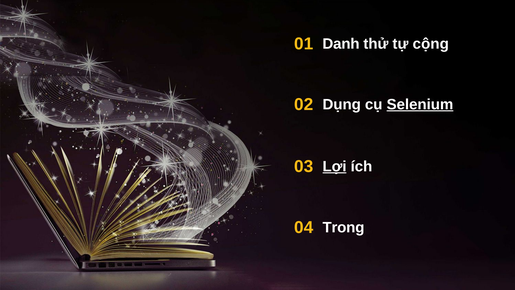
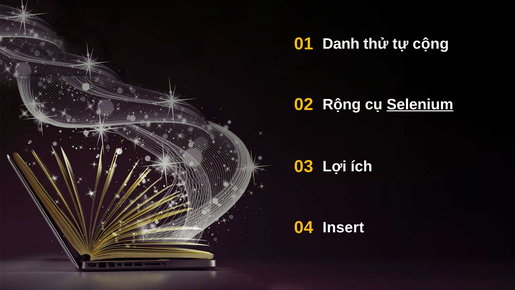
Dụng: Dụng -> Rộng (342, 104)
Lợi underline: present -> none (335, 166)
Trong: Trong -> Insert (343, 227)
